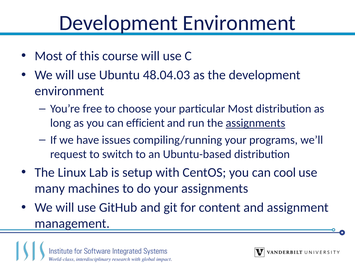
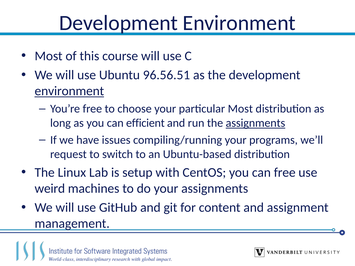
48.04.03: 48.04.03 -> 96.56.51 (166, 75)
environment underline: none -> present (69, 91)
can cool: cool -> free (285, 173)
many: many -> weird (50, 189)
